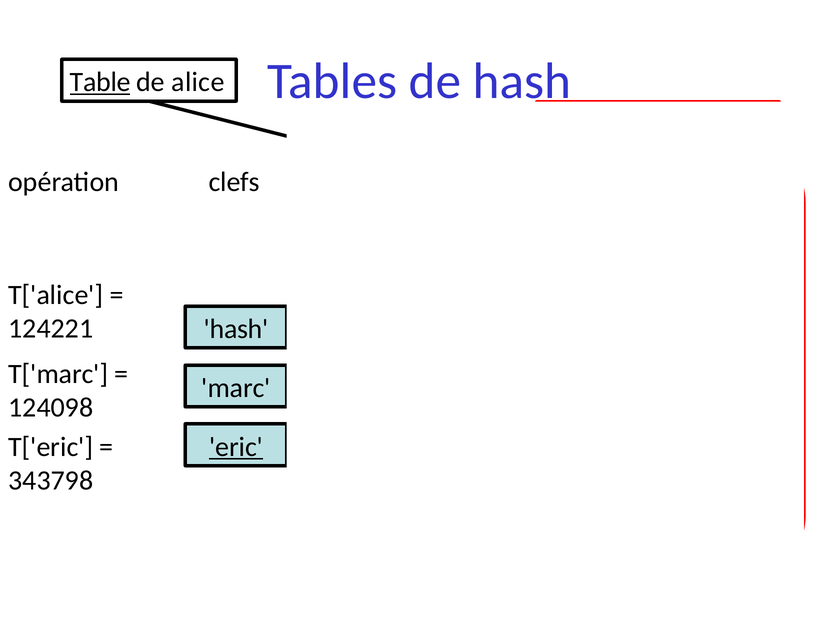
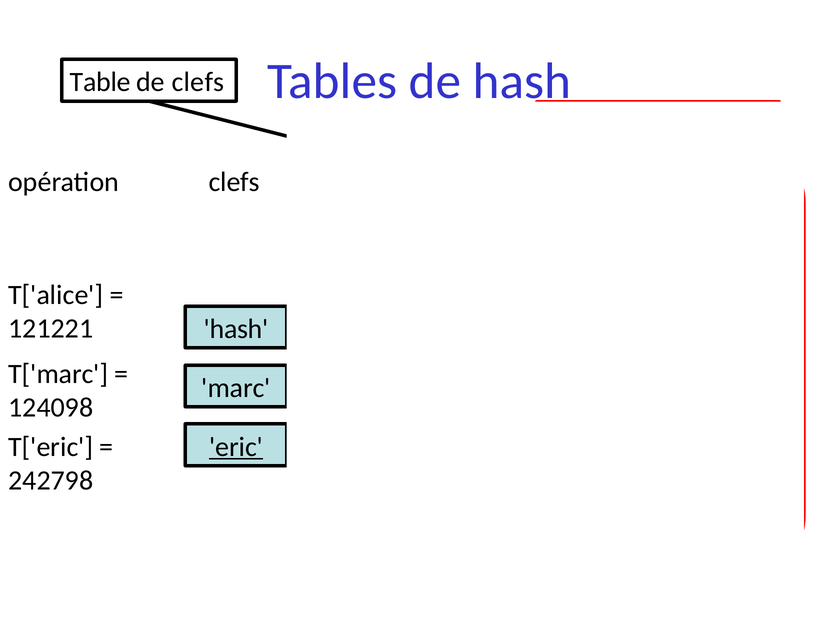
Table underline: present -> none (100, 82)
de alice: alice -> clefs (198, 82)
124221: 124221 -> 121221 (51, 329)
343798: 343798 -> 242798 (51, 481)
